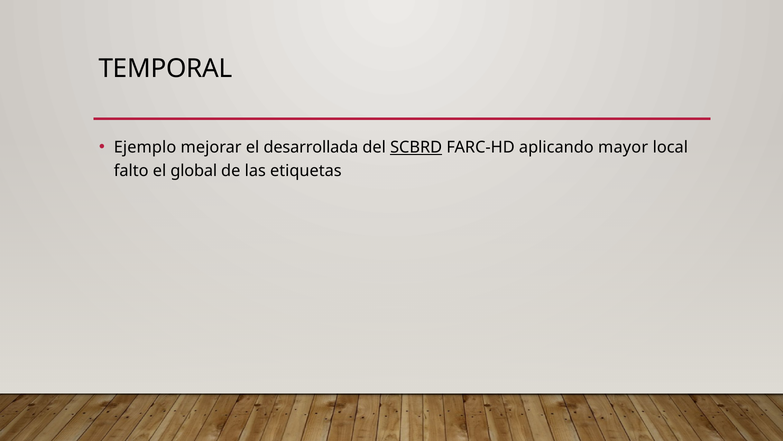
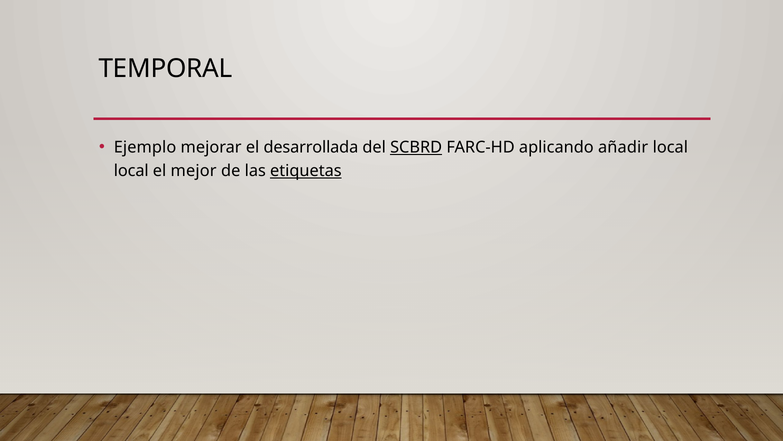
mayor: mayor -> añadir (623, 147)
falto: falto -> local (131, 171)
global: global -> mejor (194, 171)
etiquetas underline: none -> present (306, 171)
